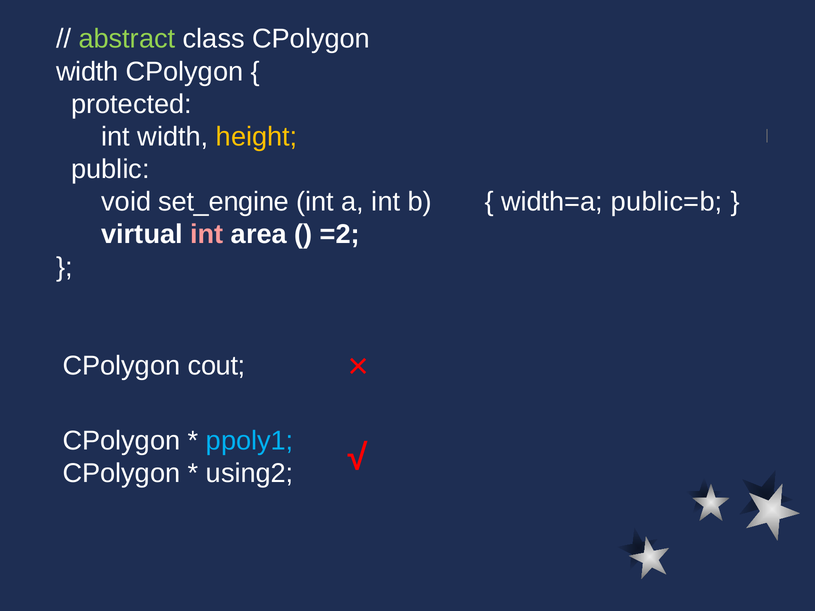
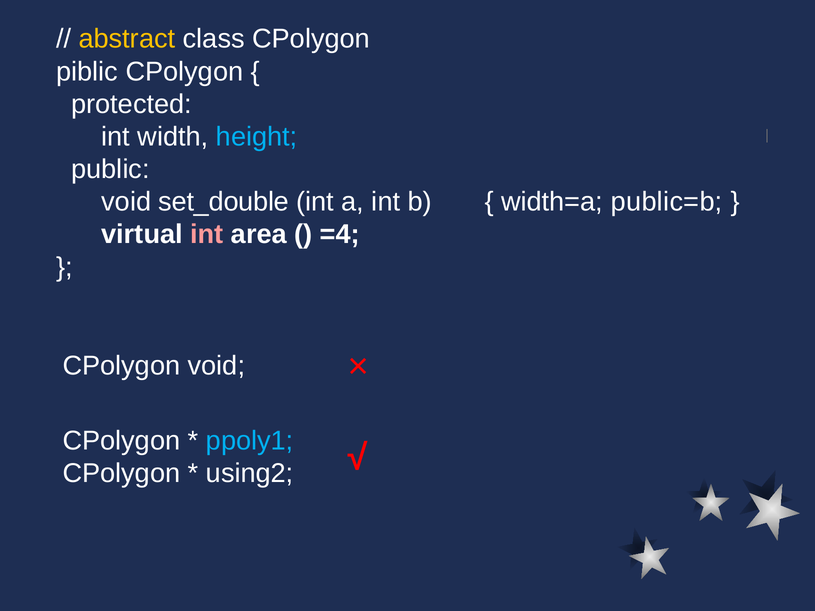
abstract colour: light green -> yellow (127, 39)
width: width -> piblic (87, 72)
height colour: yellow -> light blue (257, 137)
set_engine: set_engine -> set_double (224, 202)
=2: =2 -> =4 (340, 235)
CPolygon cout: cout -> void (216, 366)
